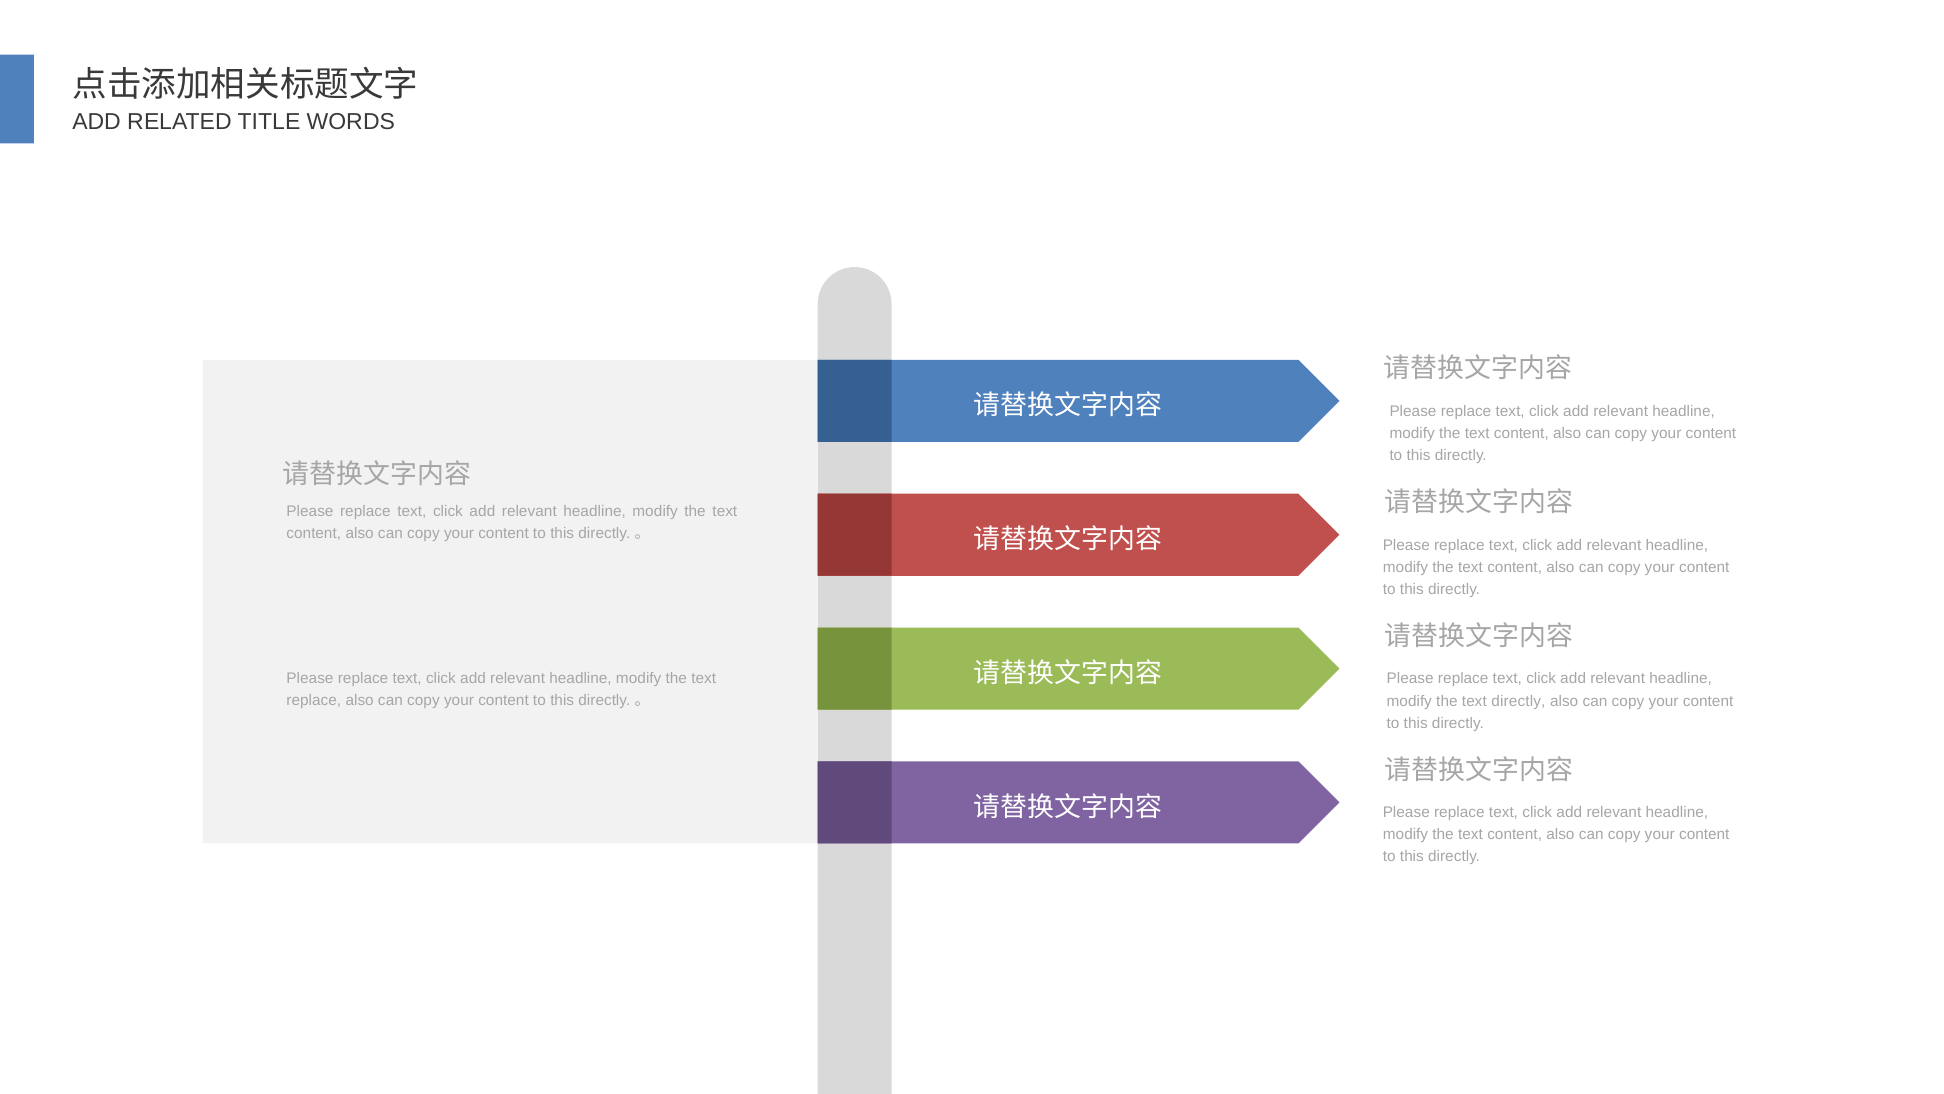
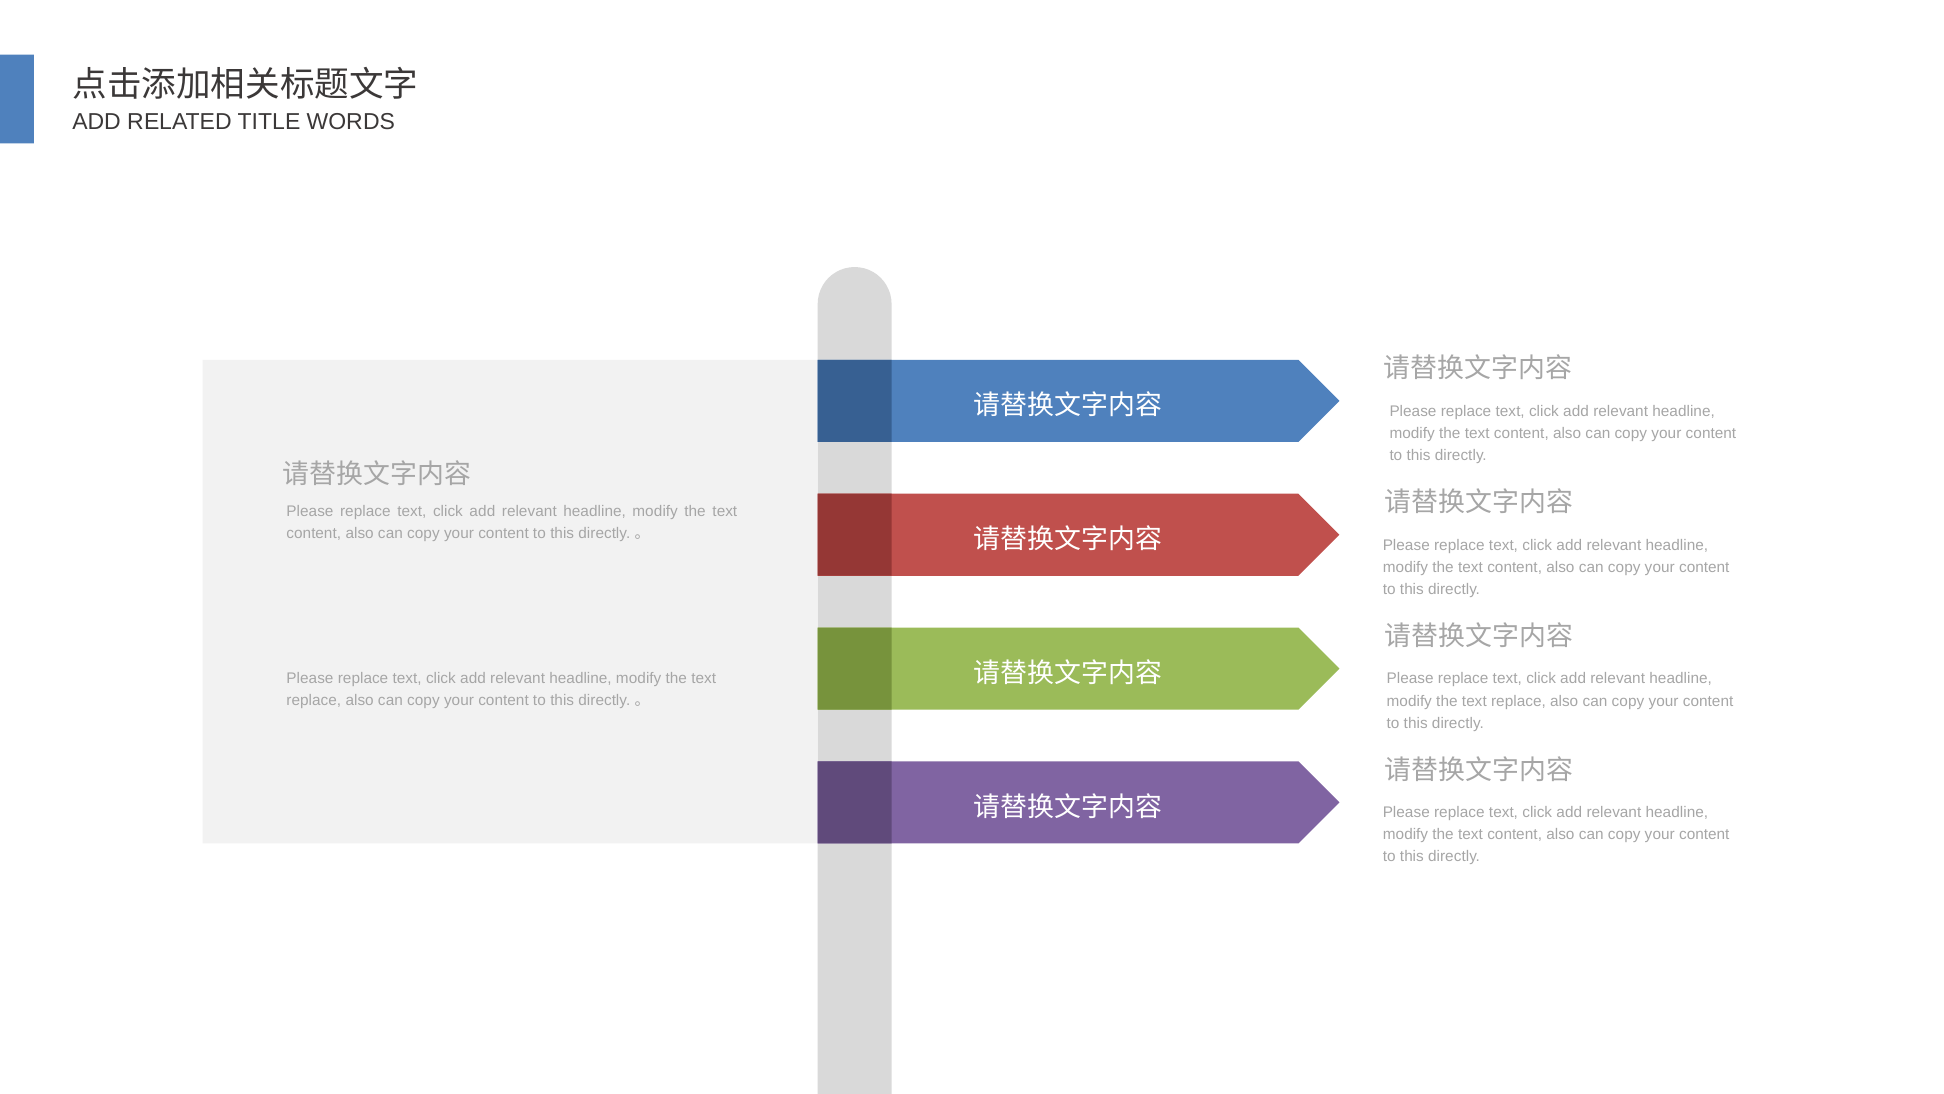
directly: directly -> replace (1518, 701)
